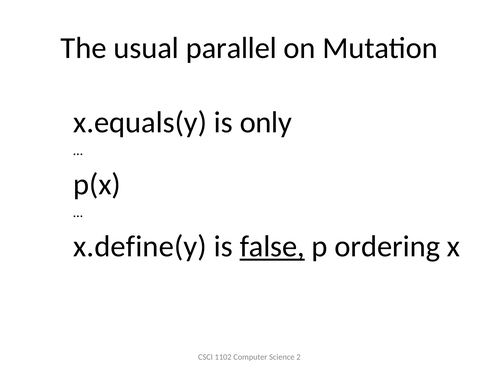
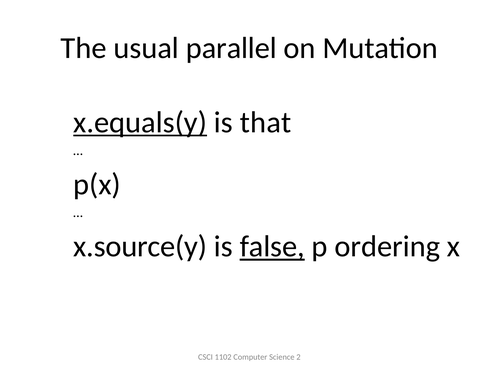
x.equals(y underline: none -> present (140, 122)
only: only -> that (266, 122)
x.define(y: x.define(y -> x.source(y (140, 247)
